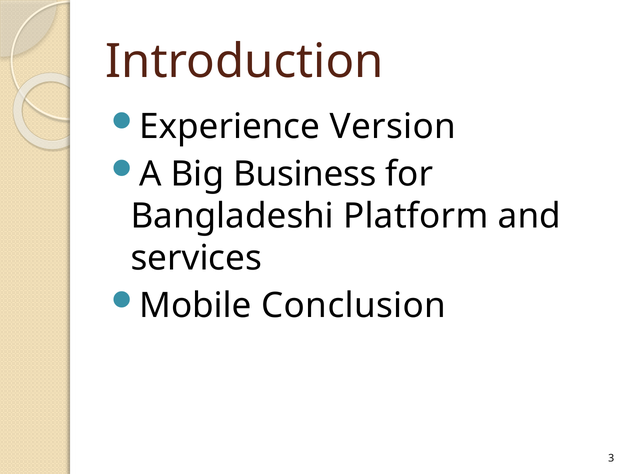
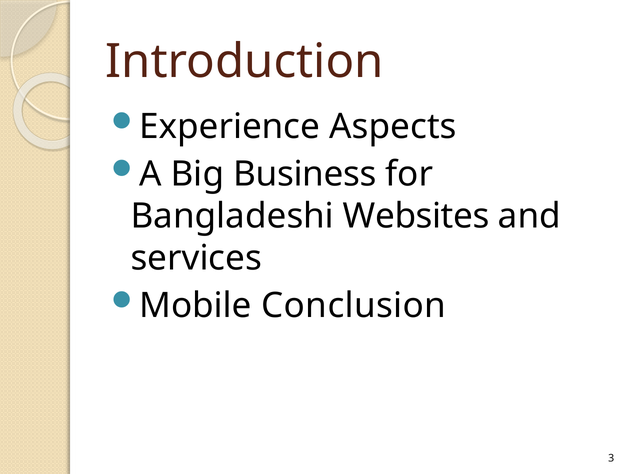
Version: Version -> Aspects (393, 127)
Platform: Platform -> Websites (416, 216)
